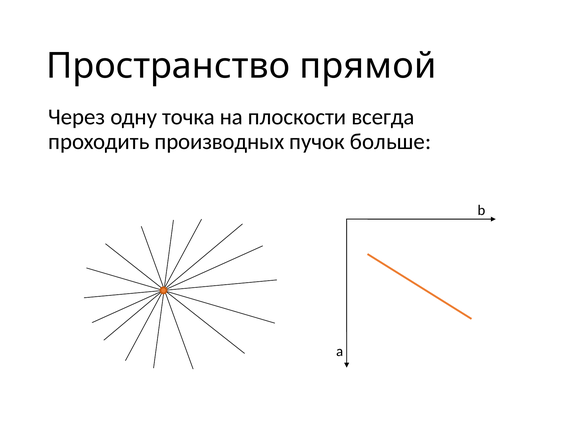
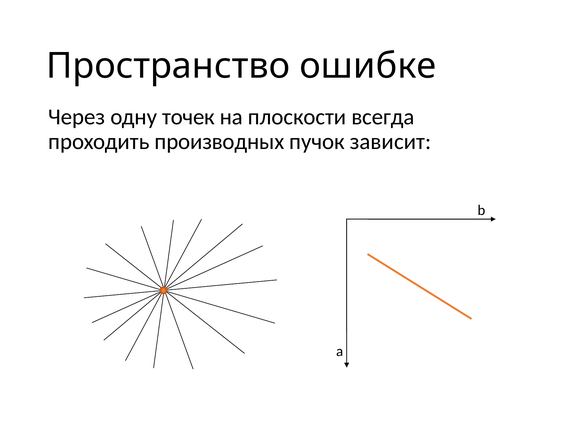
прямой: прямой -> ошибке (368, 66)
точка: точка -> точек (189, 117)
больше: больше -> зависит (391, 142)
